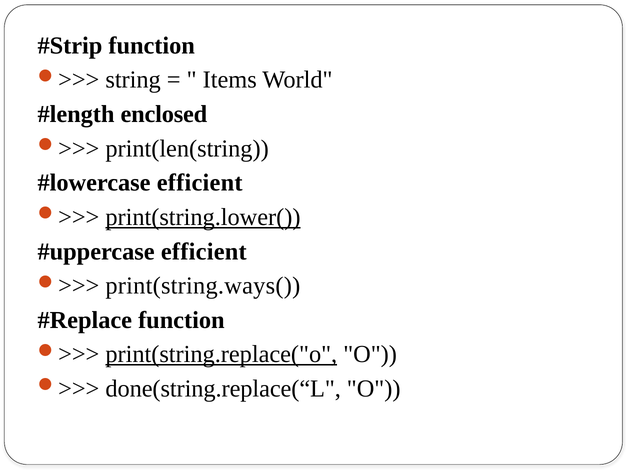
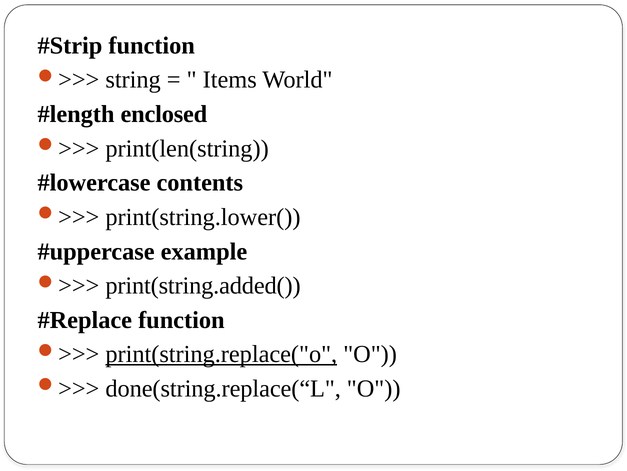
efficient: efficient -> contents (200, 183)
print(string.lower( underline: present -> none (203, 217)
efficient: efficient -> example (204, 251)
print(string.ways(: print(string.ways( -> print(string.added( (203, 285)
